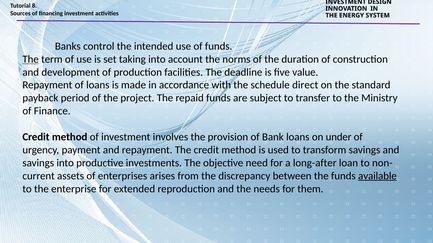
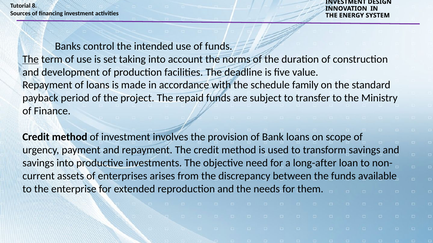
direct: direct -> family (305, 85)
under: under -> scope (339, 137)
available underline: present -> none (377, 176)
